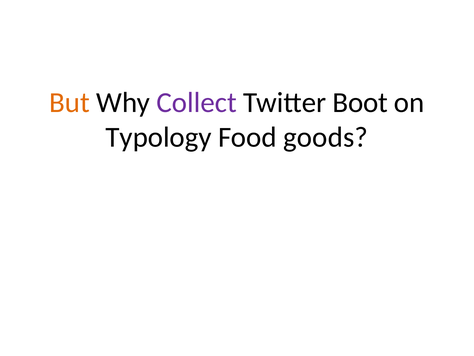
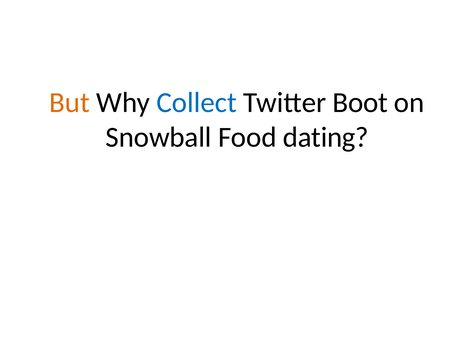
Collect colour: purple -> blue (197, 102)
Typology: Typology -> Snowball (159, 137)
goods: goods -> dating (326, 137)
